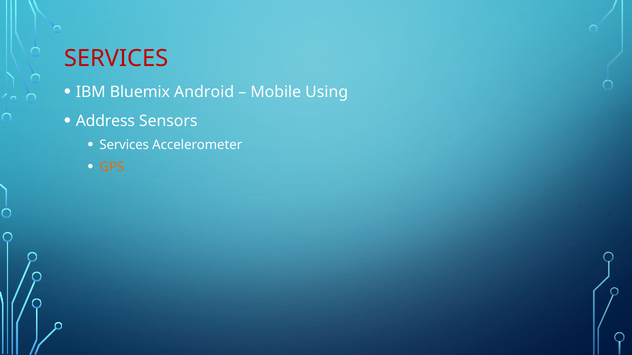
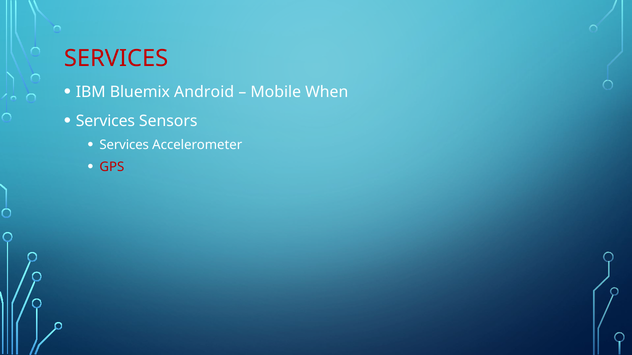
Using: Using -> When (327, 92)
Address: Address -> Services (105, 121)
GPS colour: orange -> red (112, 167)
